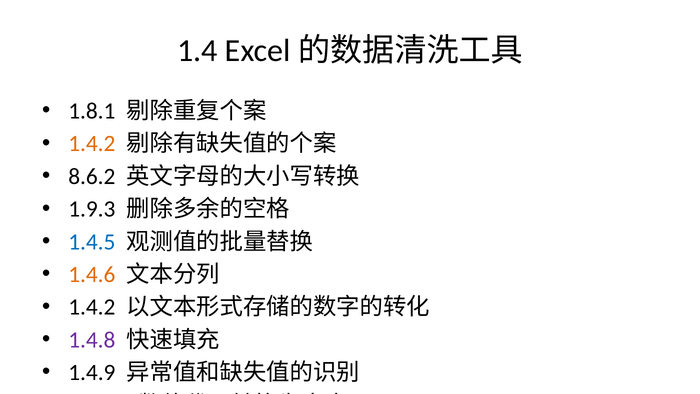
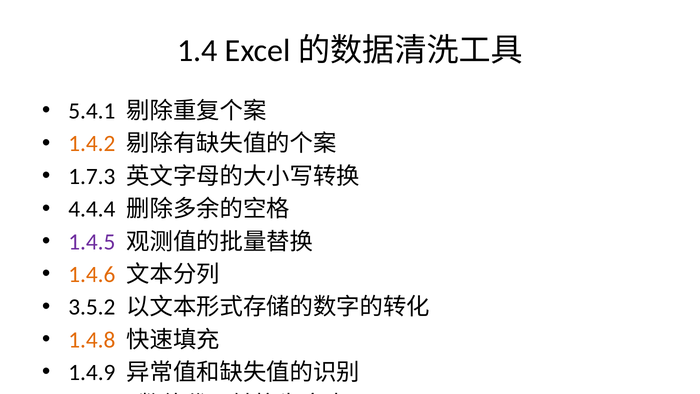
1.8.1: 1.8.1 -> 5.4.1 (92, 111)
8.6.2: 8.6.2 -> 1.7.3 (92, 176)
1.9.3: 1.9.3 -> 4.4.4 (92, 209)
1.4.5 colour: blue -> purple (92, 242)
1.4.2: 1.4.2 -> 3.5.2 (92, 307)
1.4.8 colour: purple -> orange (92, 340)
